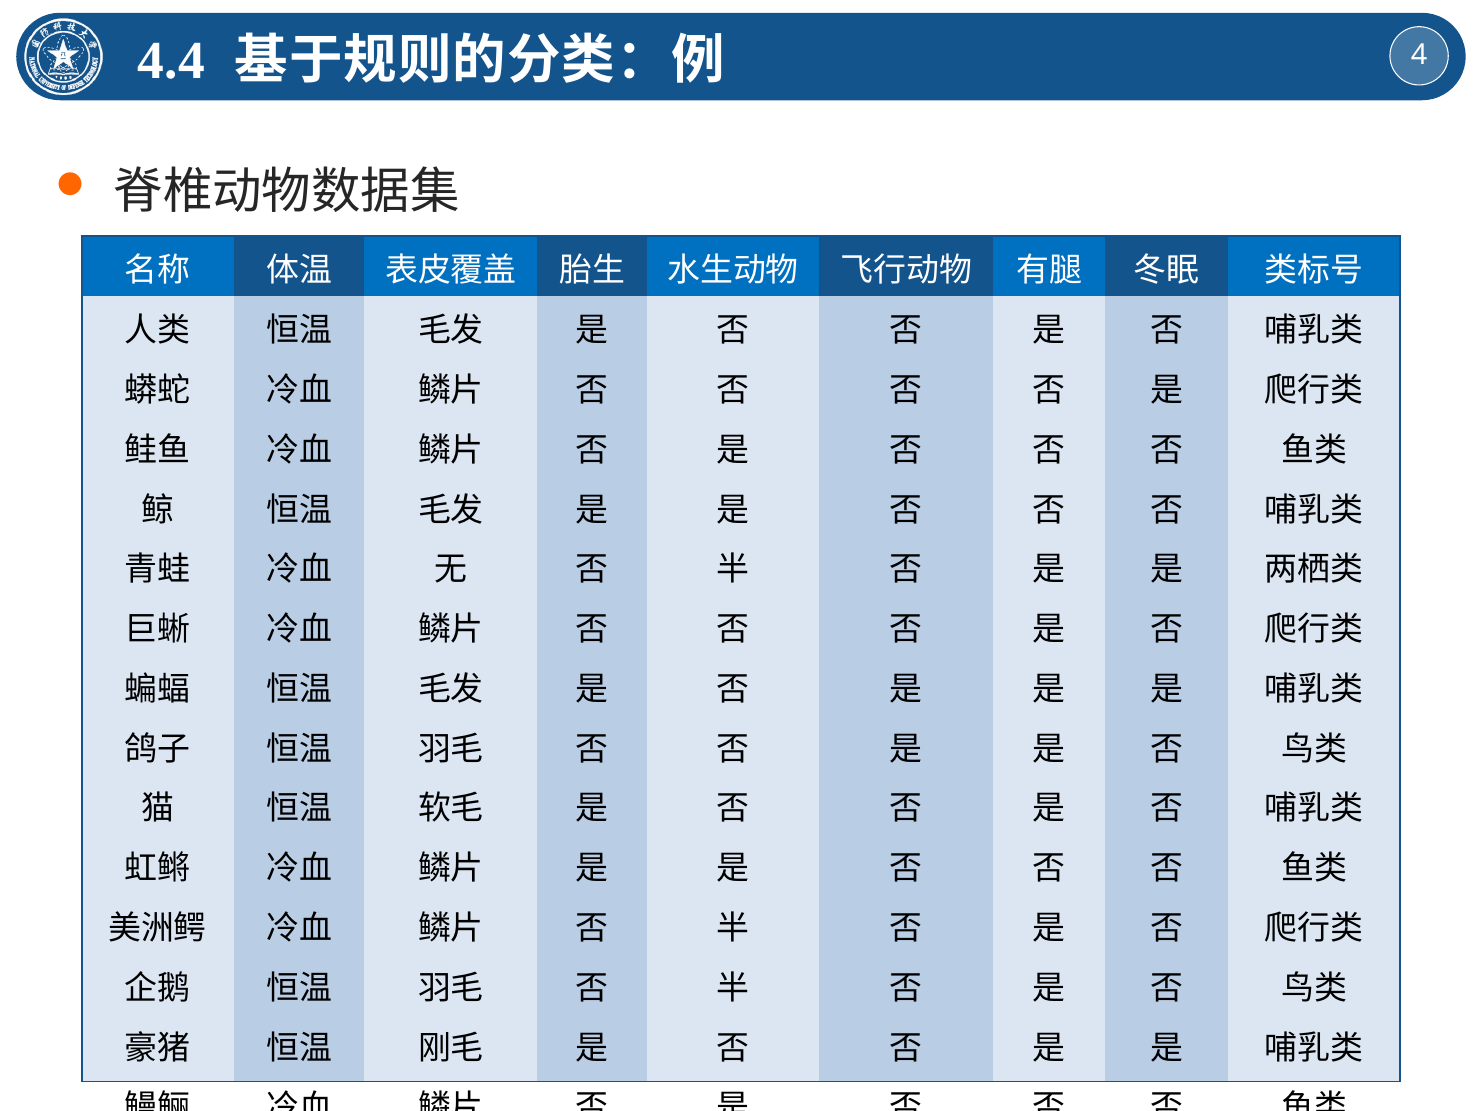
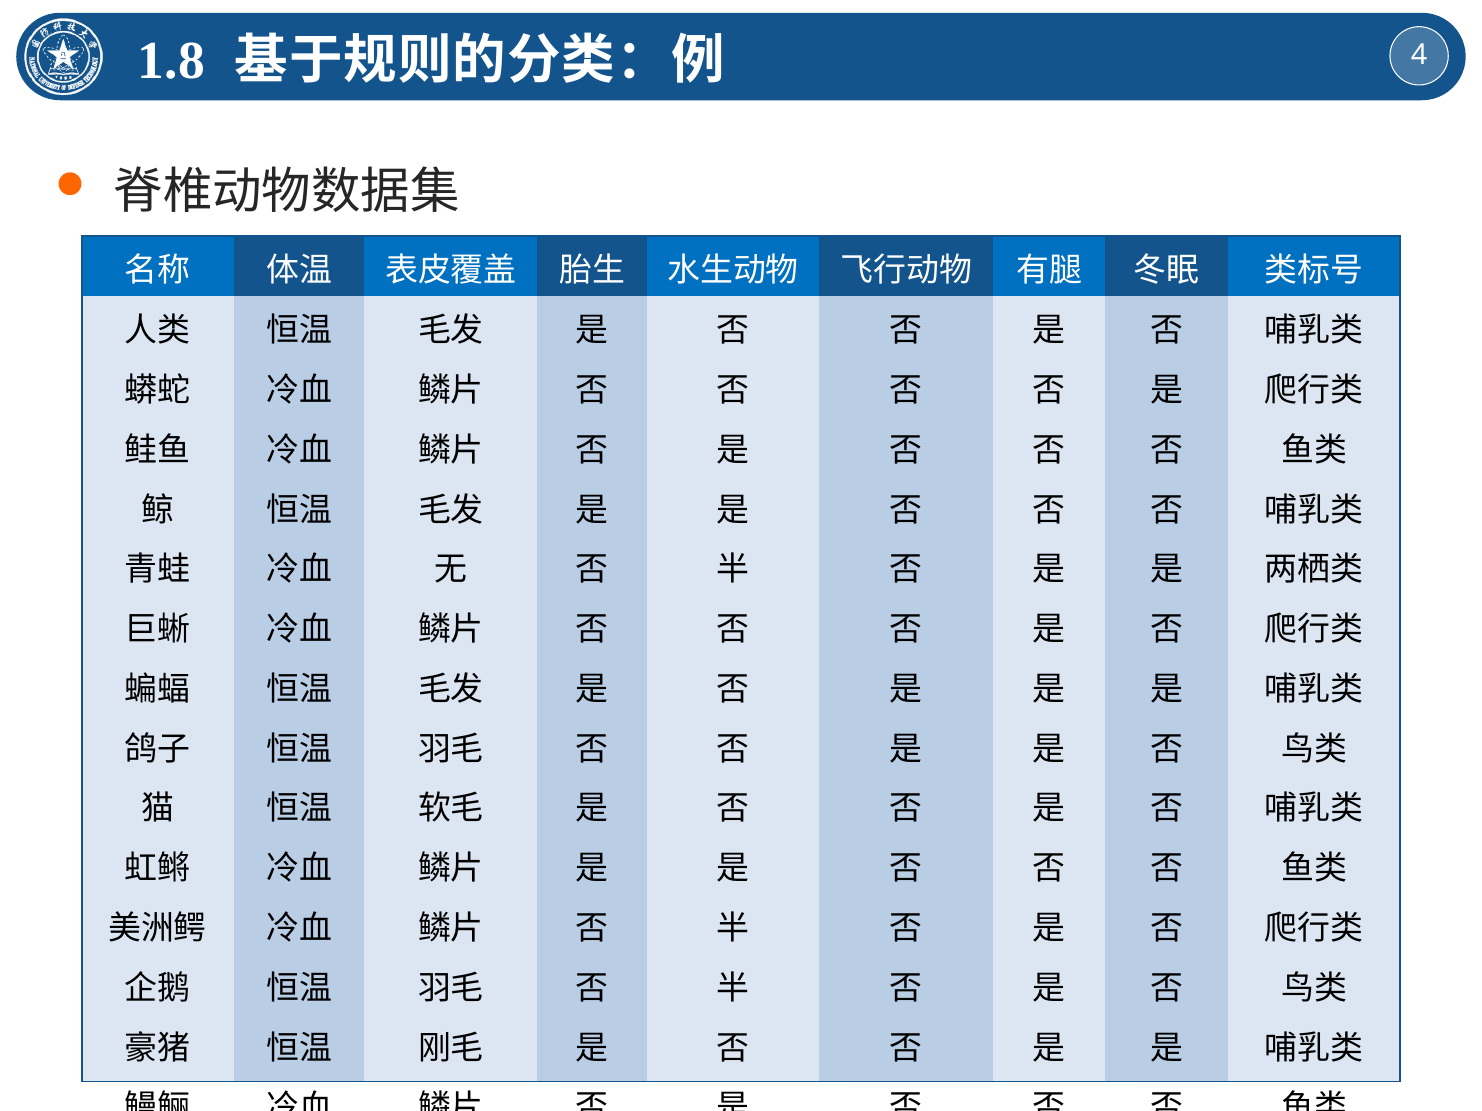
4.4: 4.4 -> 1.8 (171, 61)
